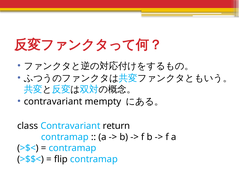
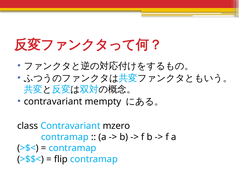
return: return -> mzero (116, 126)
